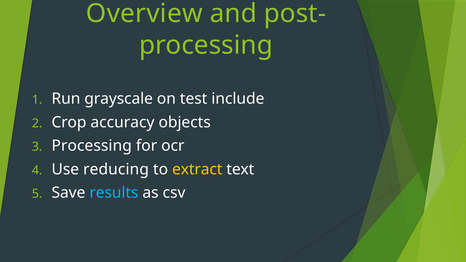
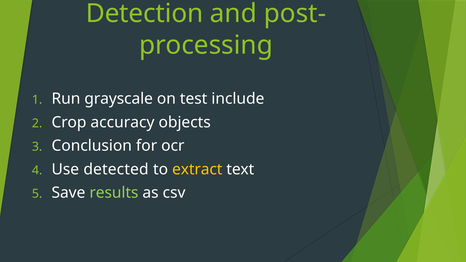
Overview: Overview -> Detection (145, 14)
Processing: Processing -> Conclusion (92, 146)
reducing: reducing -> detected (116, 169)
results colour: light blue -> light green (114, 193)
